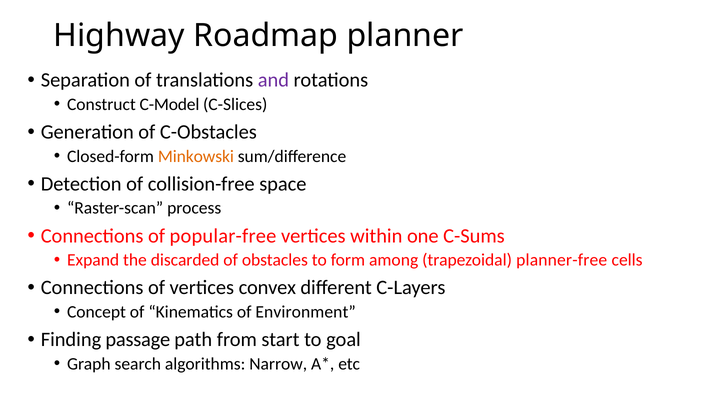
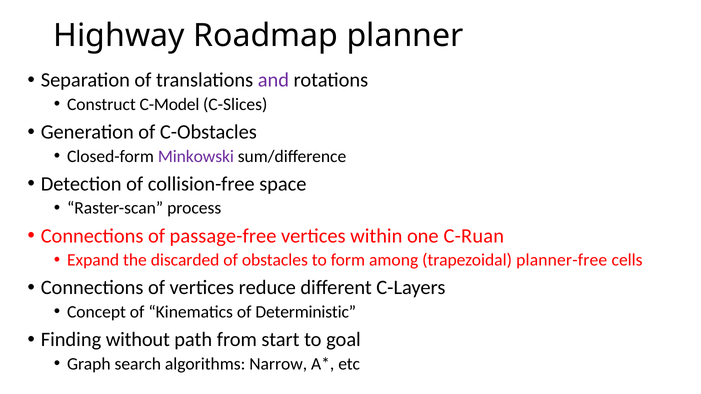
Minkowski colour: orange -> purple (196, 156)
popular-free: popular-free -> passage-free (223, 236)
C-Sums: C-Sums -> C-Ruan (474, 236)
convex: convex -> reduce (267, 288)
Environment: Environment -> Deterministic (306, 312)
passage: passage -> without (138, 340)
